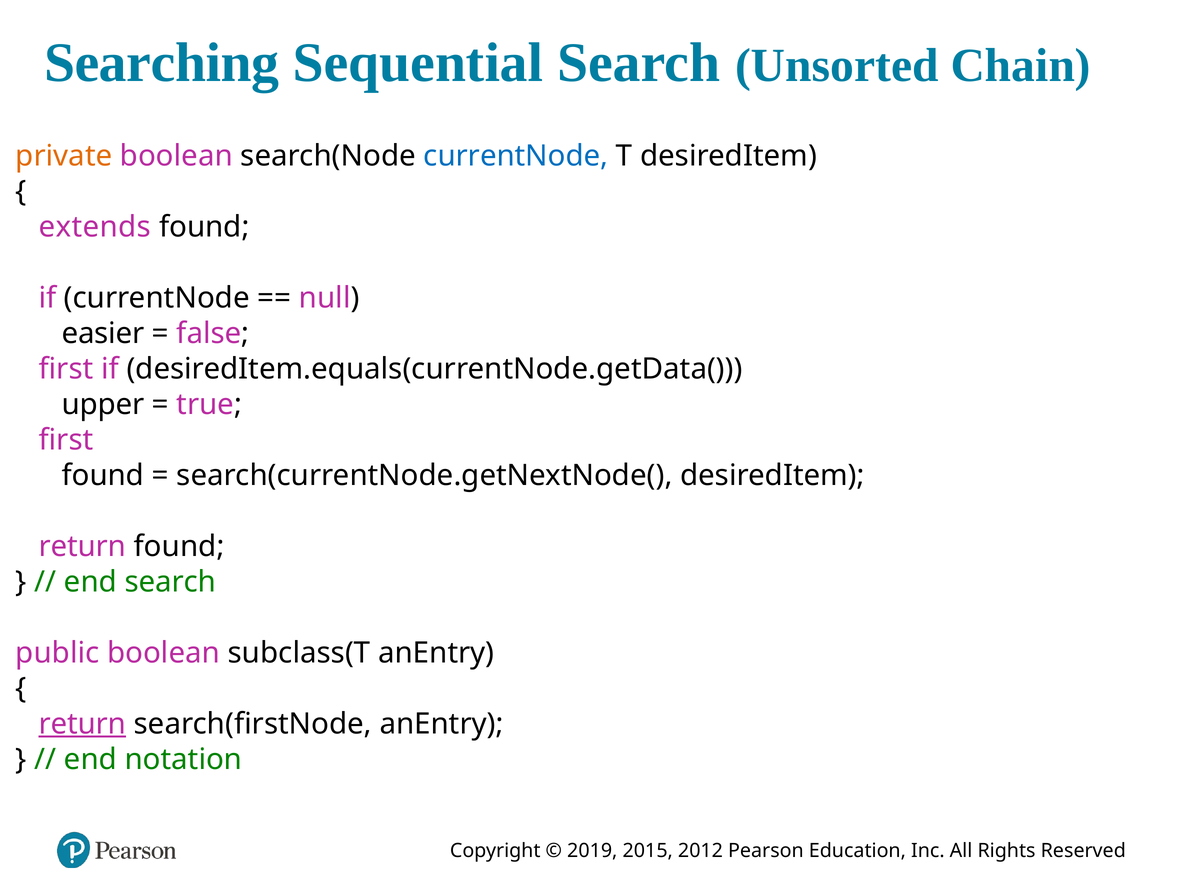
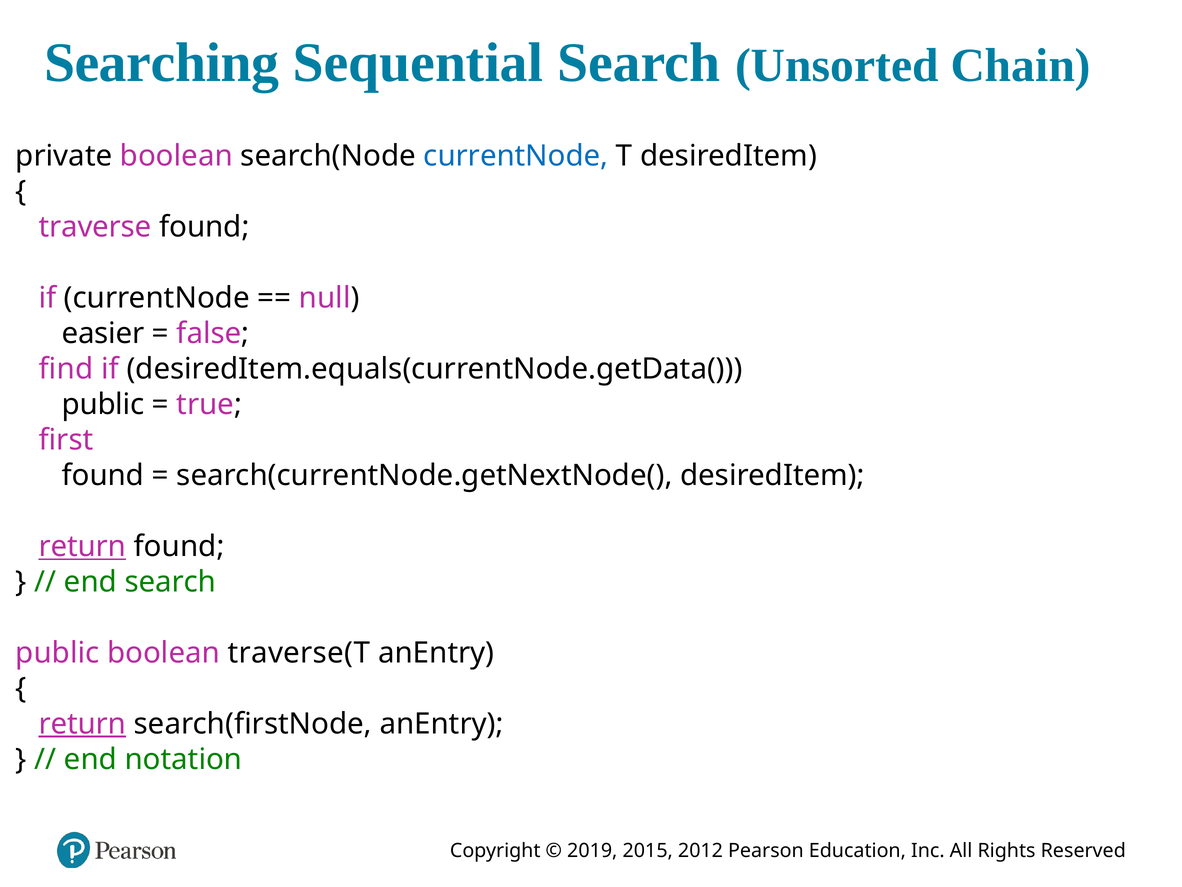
private colour: orange -> black (64, 156)
extends: extends -> traverse (95, 227)
first: first -> find (66, 369)
upper: upper -> public (103, 404)
return underline: none -> present (82, 546)
subclass(T: subclass(T -> traverse(T (299, 653)
